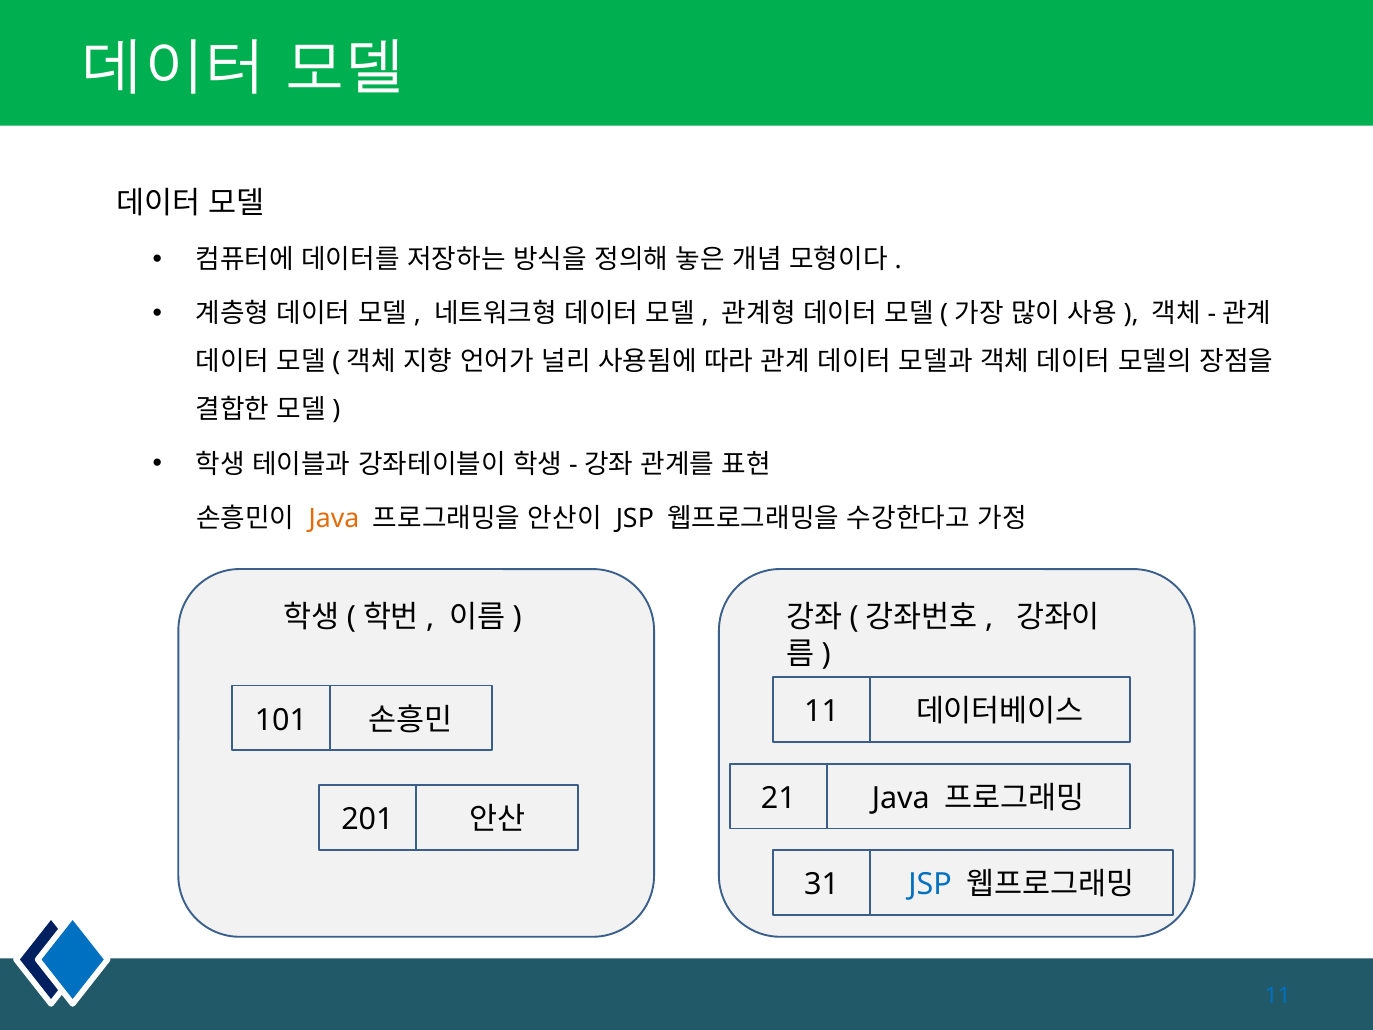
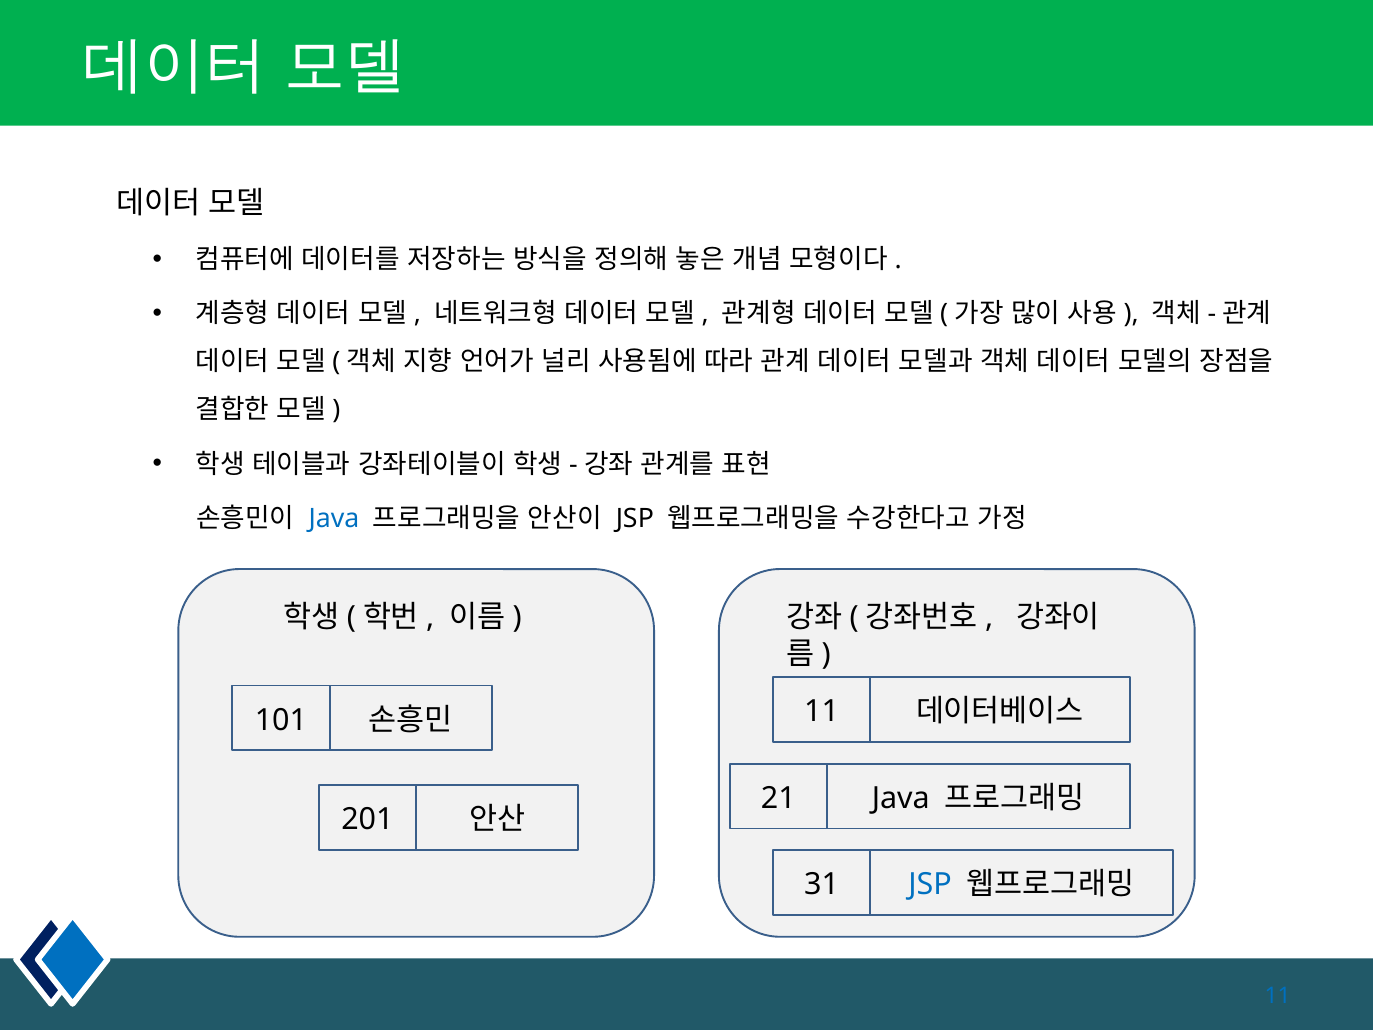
Java colour: orange -> blue (334, 518)
